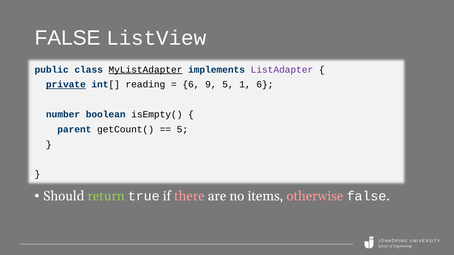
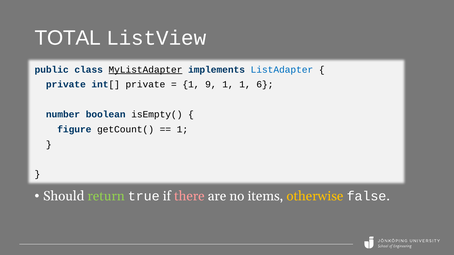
FALSE: FALSE -> TOTAL (68, 38)
ListAdapter colour: purple -> blue (282, 70)
private underline: present -> none (66, 85)
int[ reading: reading -> private (145, 85)
6: 6 -> 1 (191, 85)
9 5: 5 -> 1 (228, 85)
parent: parent -> figure (74, 129)
5: 5 -> 1 (182, 129)
otherwise colour: pink -> yellow (315, 197)
